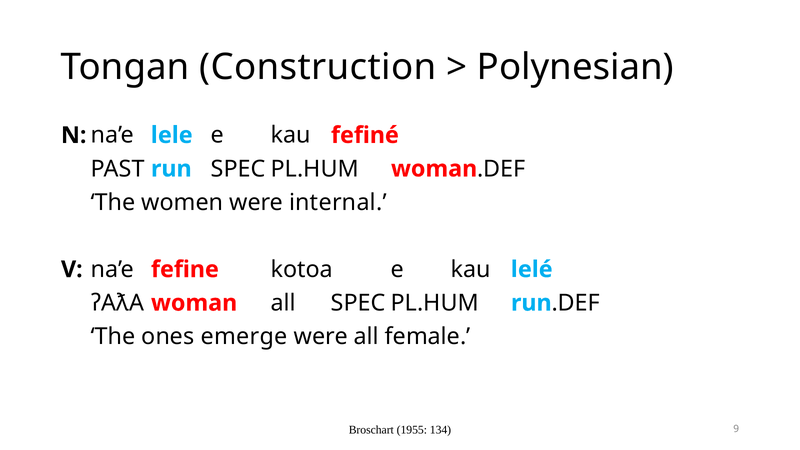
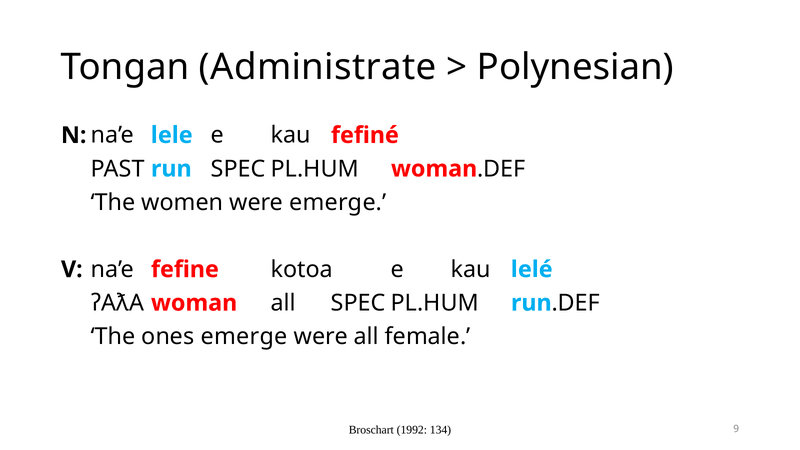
Construction: Construction -> Administrate (318, 67)
were internal: internal -> emerge (338, 202)
1955: 1955 -> 1992 (412, 430)
